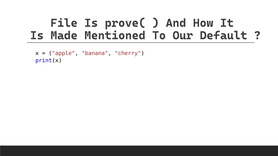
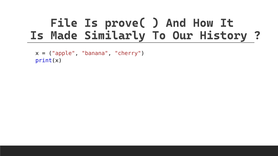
Mentioned: Mentioned -> Similarly (115, 36)
Default: Default -> History (224, 36)
